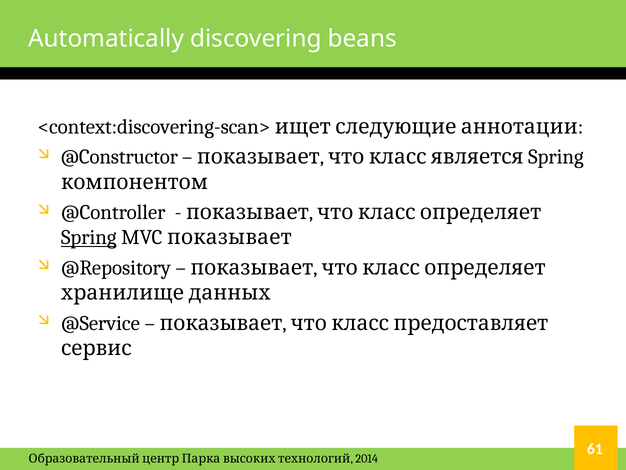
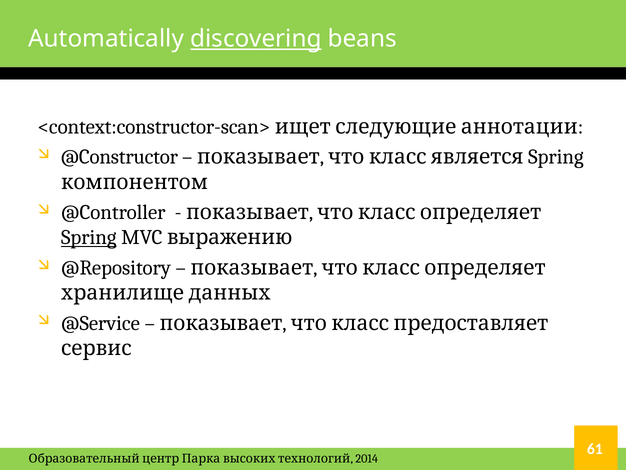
discovering underline: none -> present (256, 39)
<context:discovering-scan>: <context:discovering-scan> -> <context:constructor-scan> (154, 127)
MVC показывает: показывает -> выражению (230, 237)
